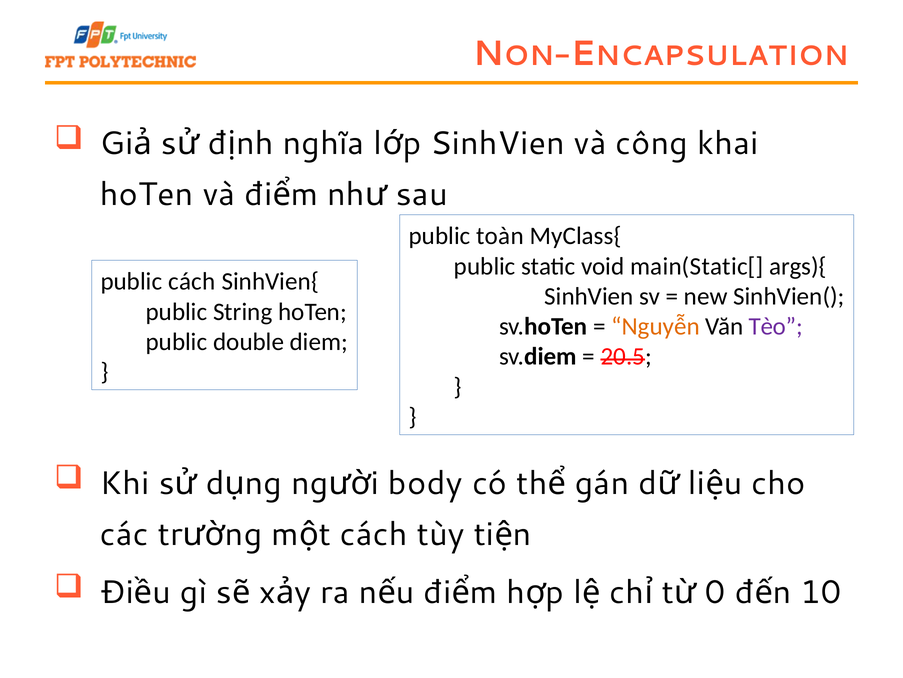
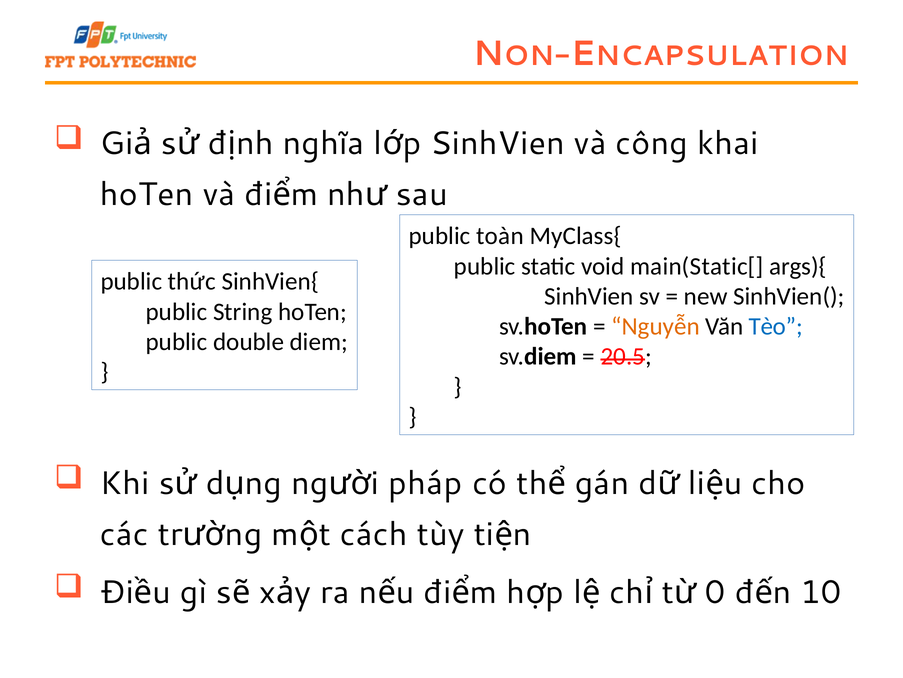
public cách: cách -> thức (192, 281)
Tèo colour: purple -> blue (776, 326)
body: body -> pháp (425, 483)
